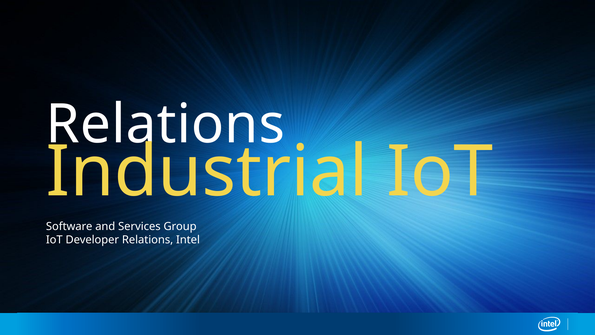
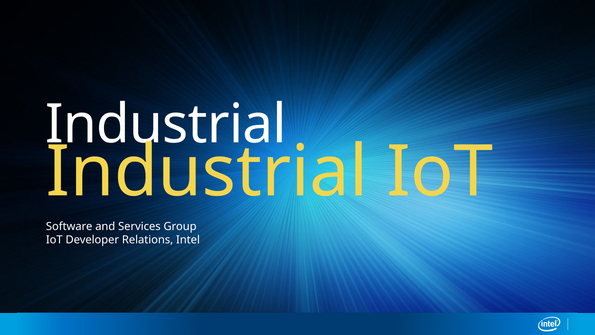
Relations: Relations -> Industrial (166, 124)
